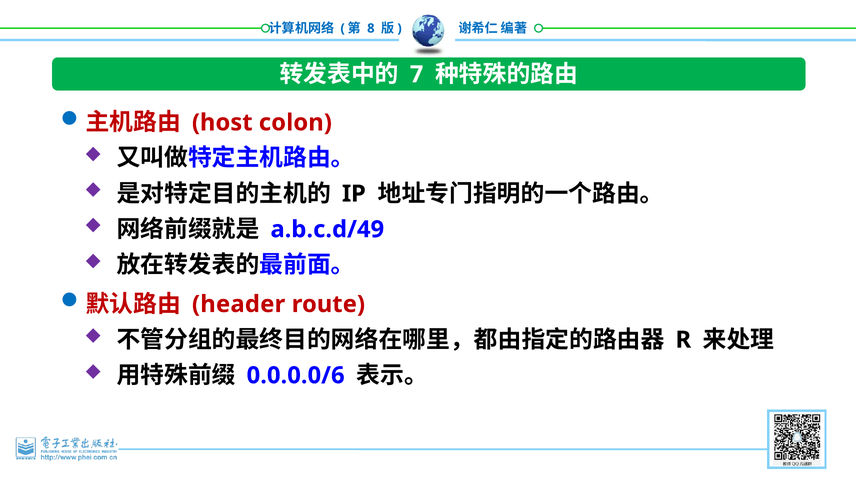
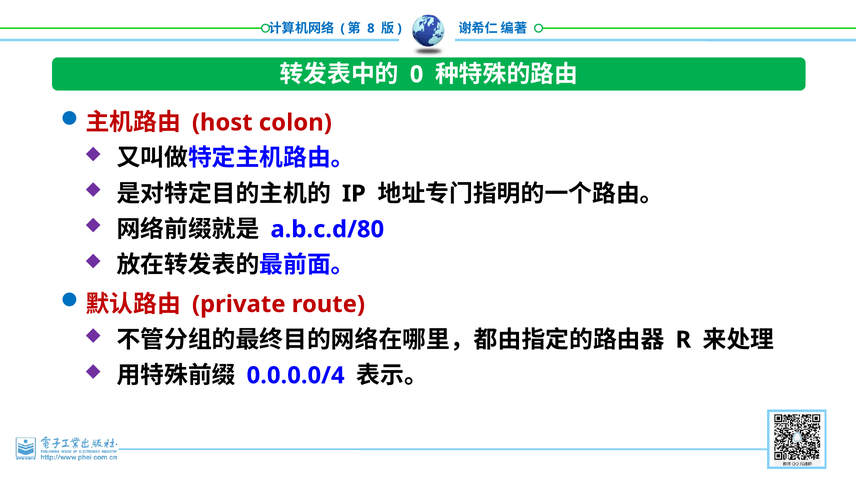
7: 7 -> 0 (417, 75)
a.b.c.d/49: a.b.c.d/49 -> a.b.c.d/80 (327, 230)
header: header -> private (239, 305)
0.0.0.0/6: 0.0.0.0/6 -> 0.0.0.0/4 (296, 376)
